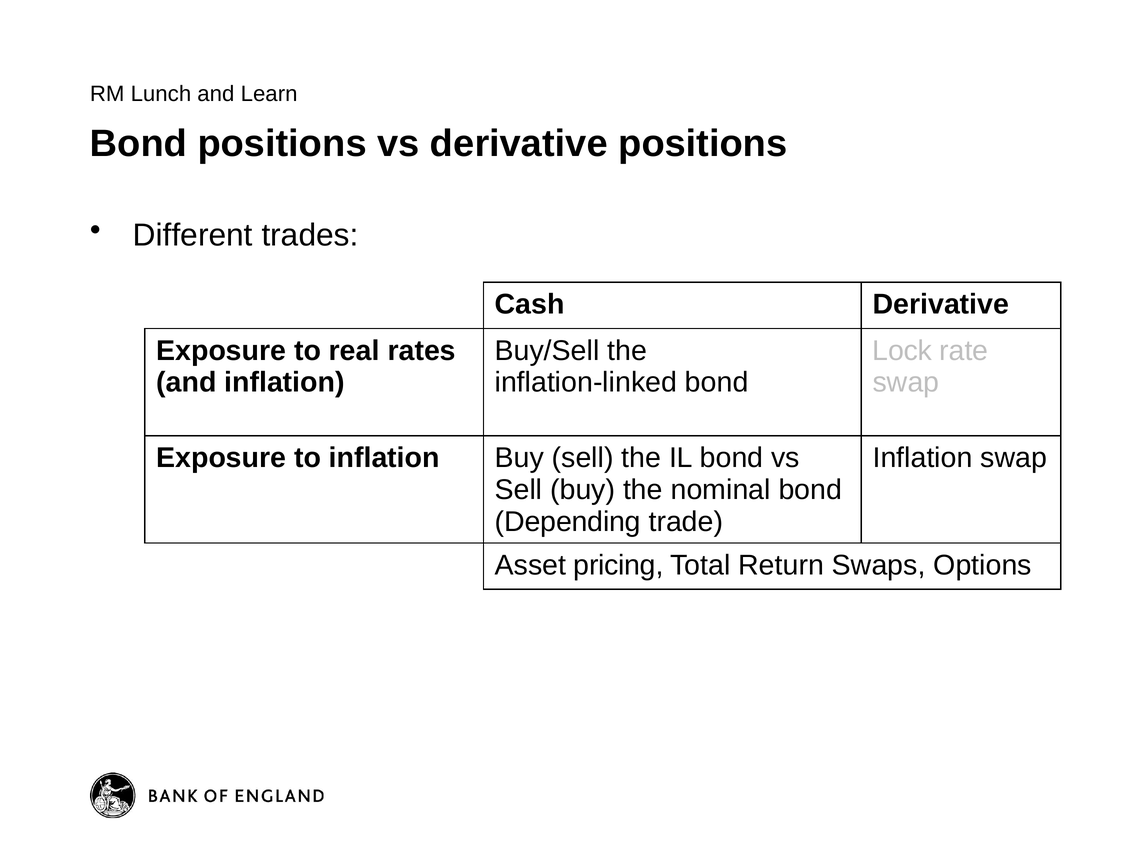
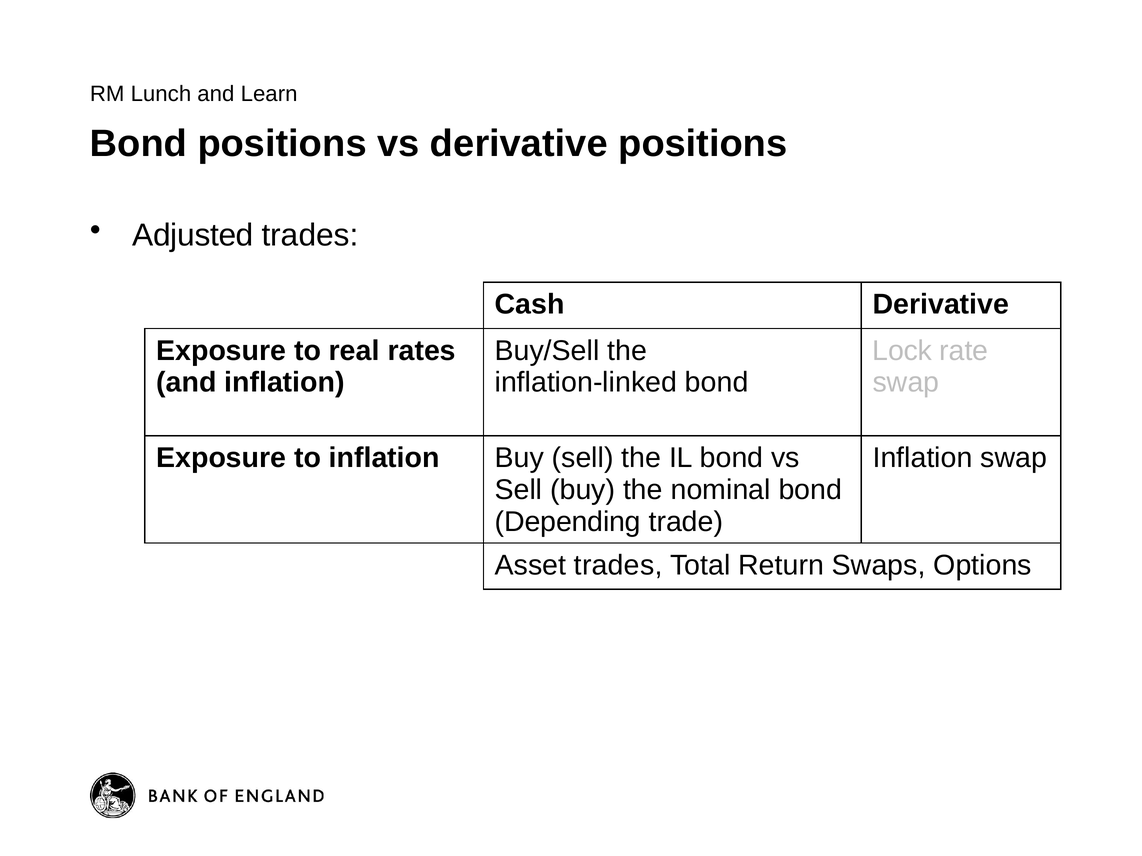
Different: Different -> Adjusted (193, 235)
Asset pricing: pricing -> trades (618, 566)
